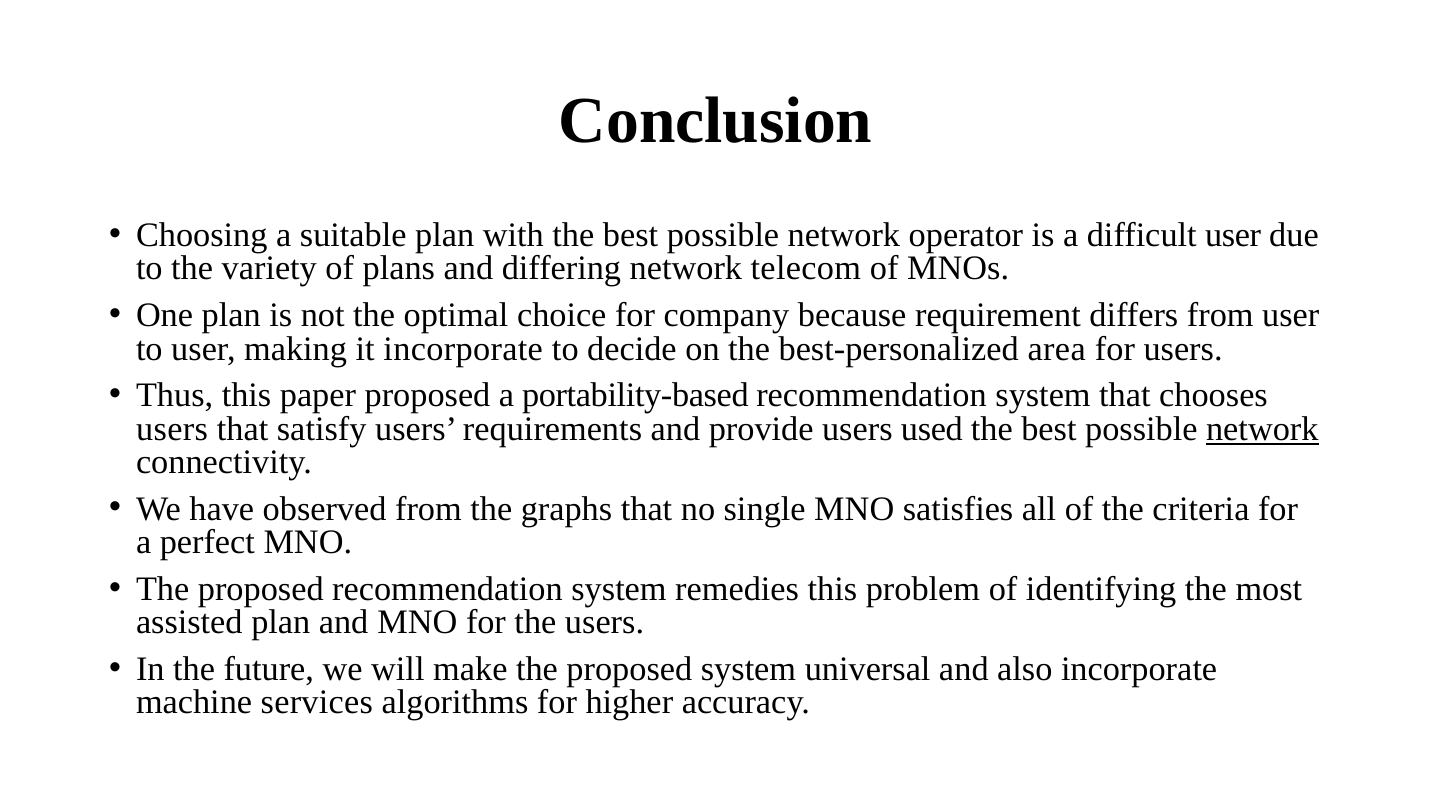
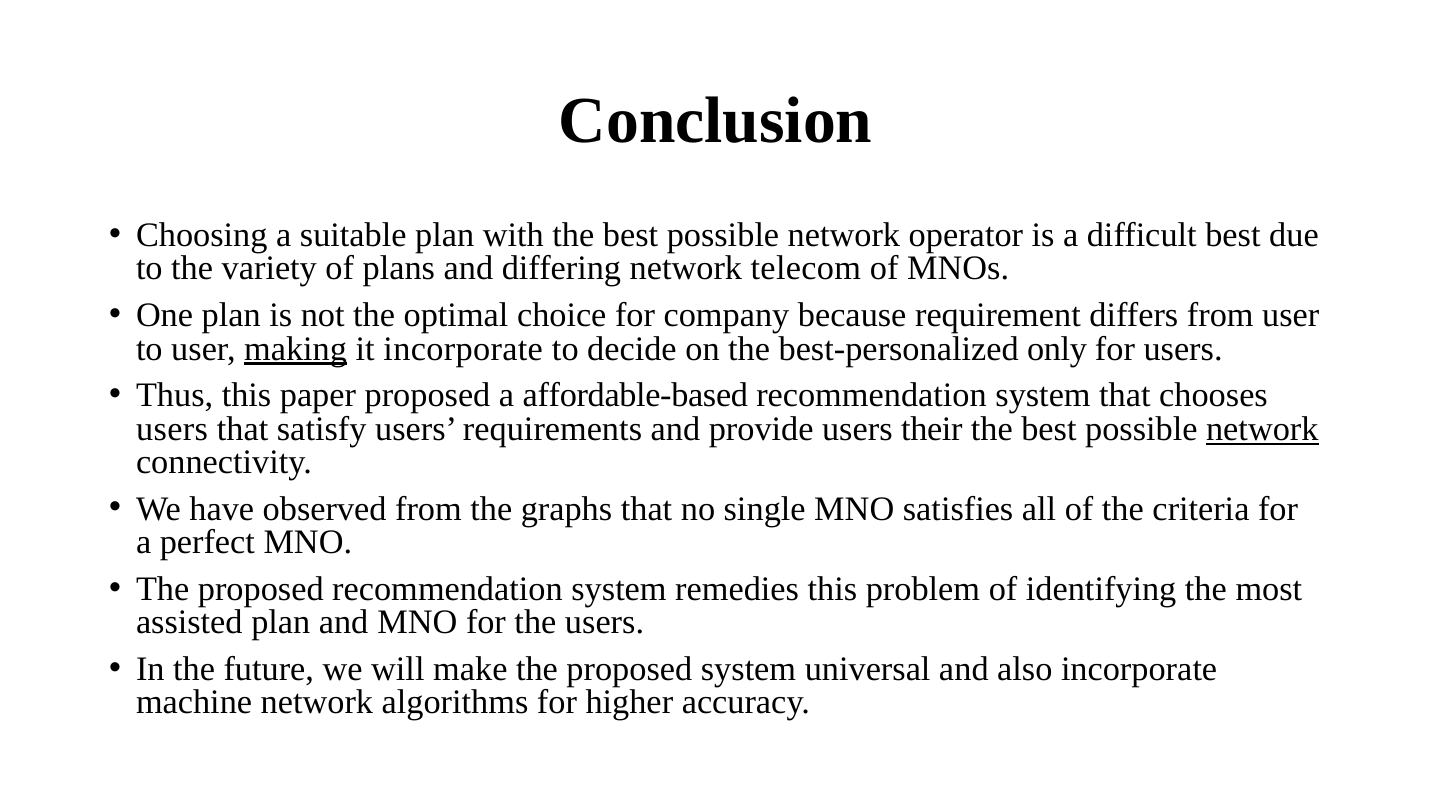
difficult user: user -> best (1233, 235)
making underline: none -> present (296, 349)
area: area -> only (1057, 349)
portability-based: portability-based -> affordable-based (635, 395)
used: used -> their (932, 429)
machine services: services -> network (317, 702)
